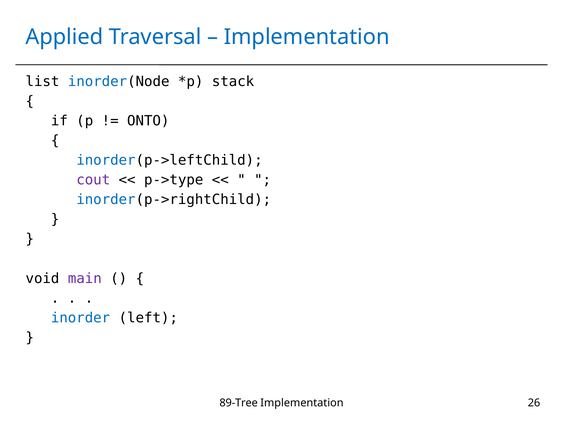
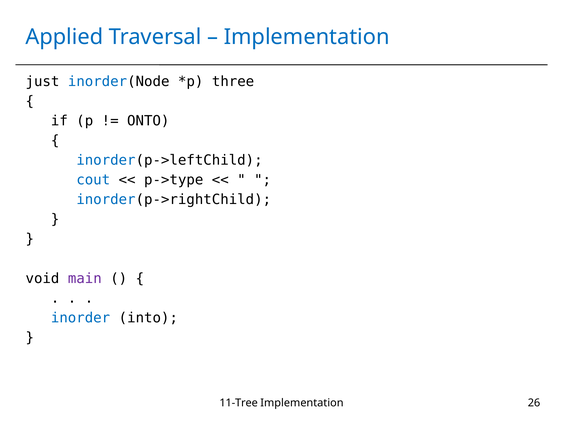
list: list -> just (42, 81)
stack: stack -> three (233, 81)
cout colour: purple -> blue (93, 180)
left: left -> into (148, 318)
89-Tree: 89-Tree -> 11-Tree (239, 403)
